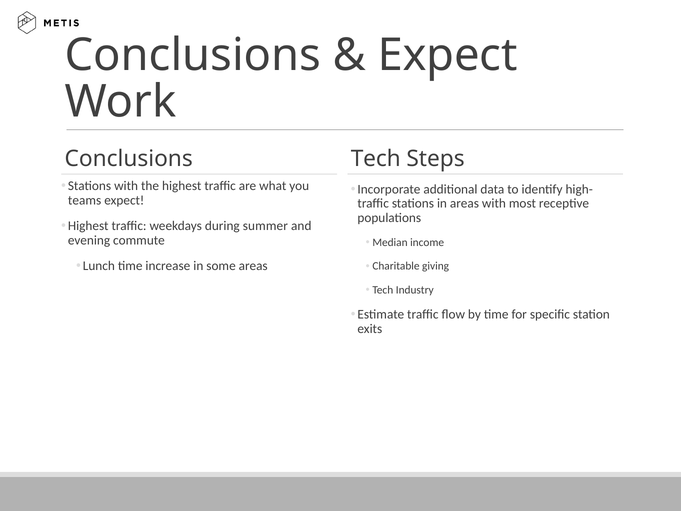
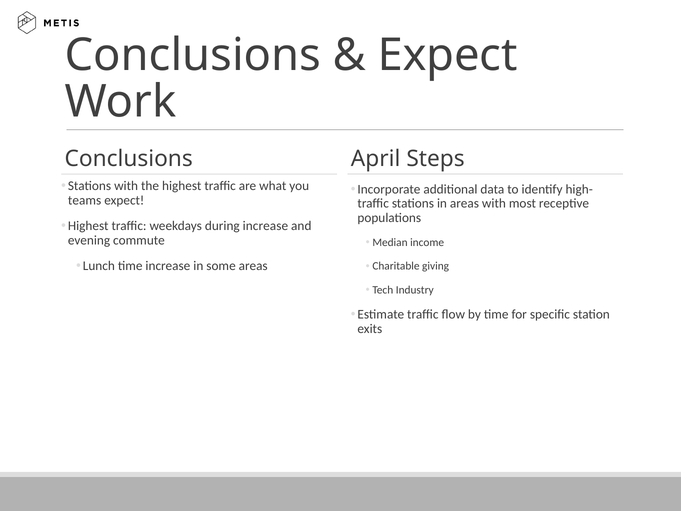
Tech: Tech -> April (376, 158)
during summer: summer -> increase (265, 226)
